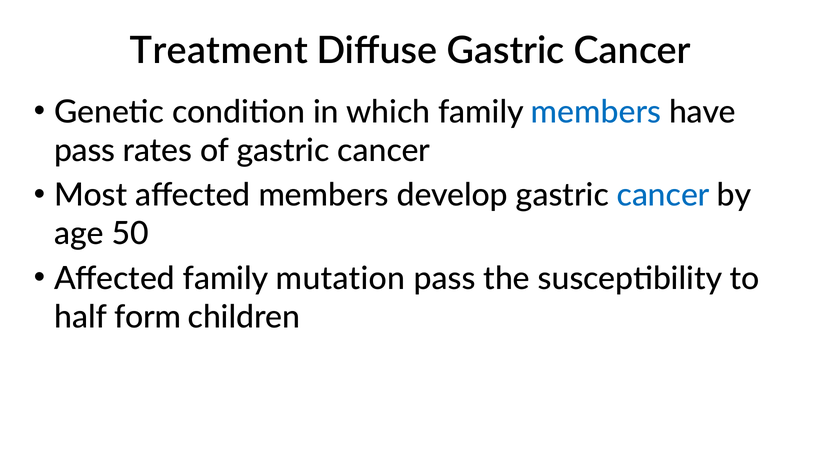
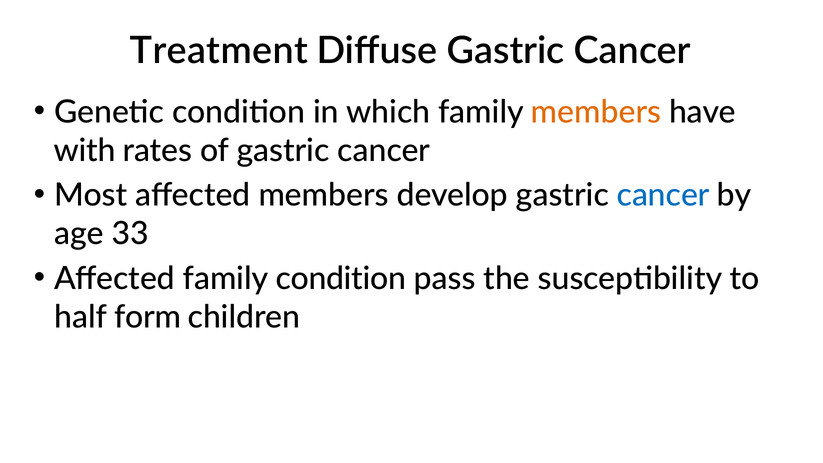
members colour: blue -> orange (596, 112)
pass: pass -> with (85, 150)
50: 50 -> 33 (130, 234)
family mutation: mutation -> condition (341, 279)
